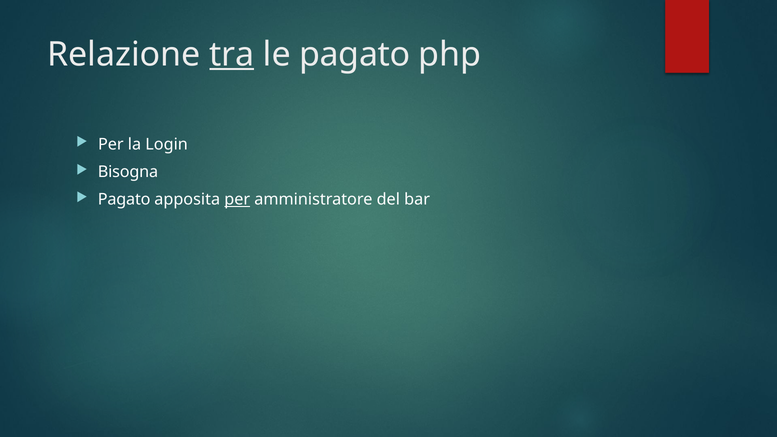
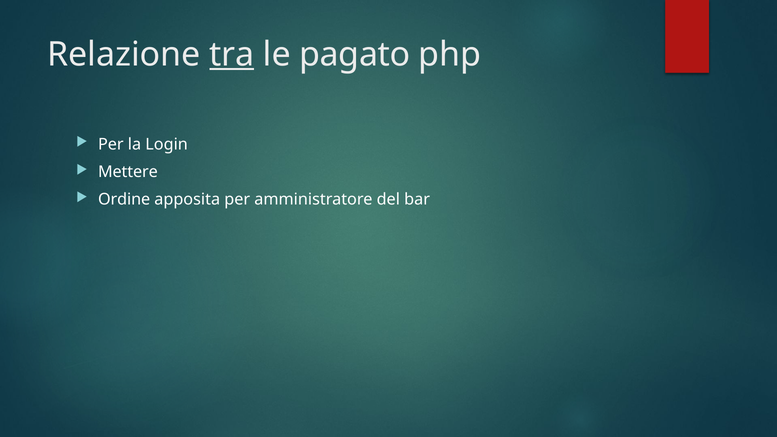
Bisogna: Bisogna -> Mettere (128, 172)
Pagato: Pagato -> Ordine (124, 200)
per underline: present -> none (237, 200)
